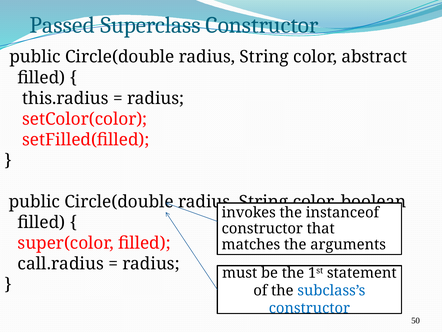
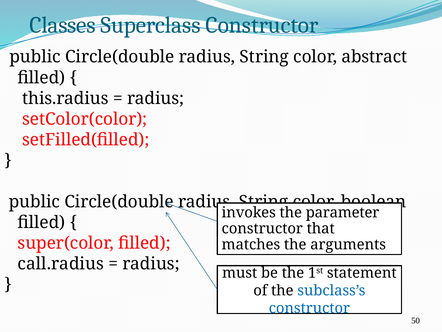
Passed: Passed -> Classes (62, 25)
instanceof: instanceof -> parameter (343, 212)
